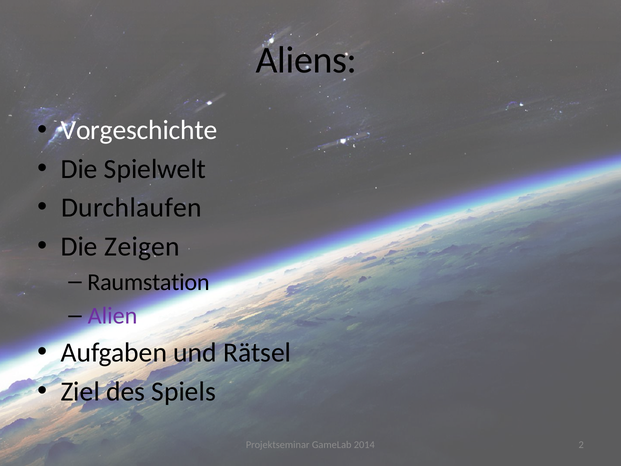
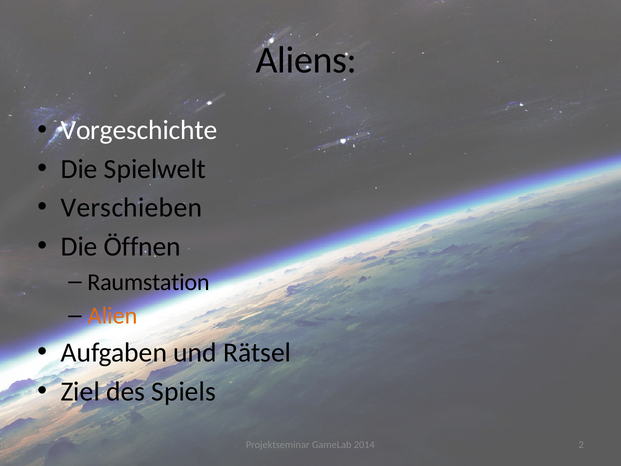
Durchlaufen: Durchlaufen -> Verschieben (131, 208)
Zeigen: Zeigen -> Öffnen (142, 246)
Alien colour: purple -> orange (113, 316)
